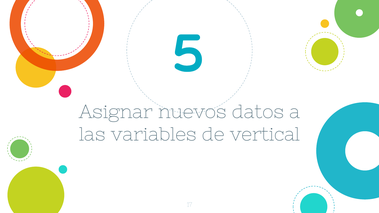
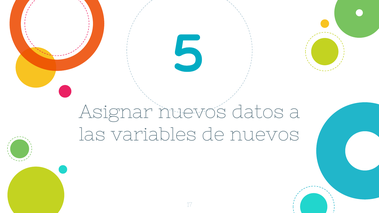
de vertical: vertical -> nuevos (265, 135)
